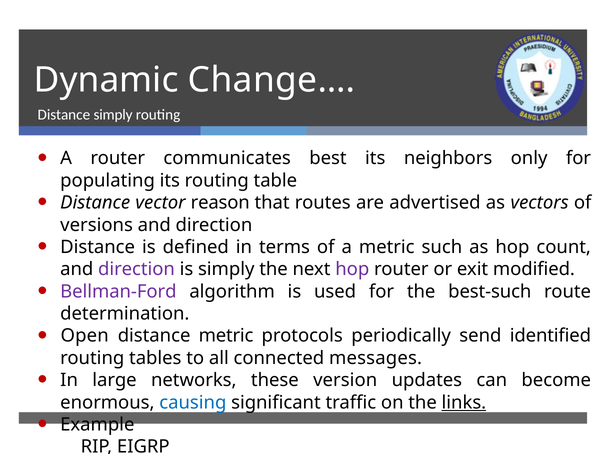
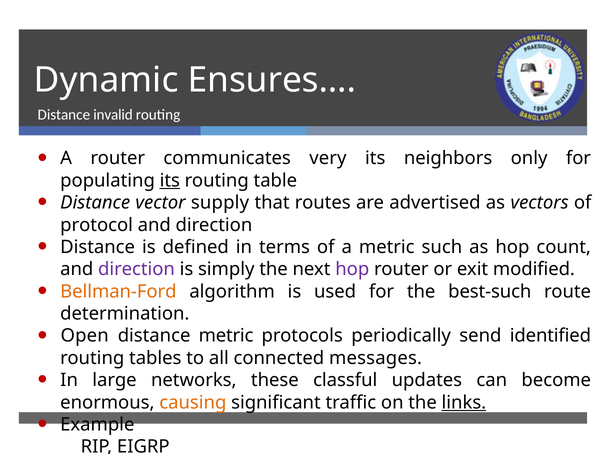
Change…: Change… -> Ensures… (272, 80)
Distance simply: simply -> invalid (113, 115)
best: best -> very (328, 159)
its underline: none -> present (170, 181)
reason: reason -> supply (220, 203)
versions: versions -> protocol (97, 225)
Bellman-Ford colour: purple -> orange (118, 292)
version: version -> classful (345, 381)
causing colour: blue -> orange (193, 403)
